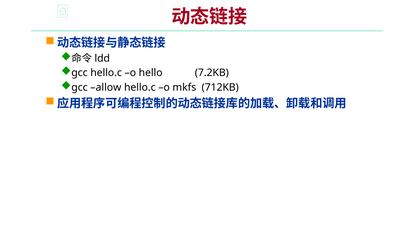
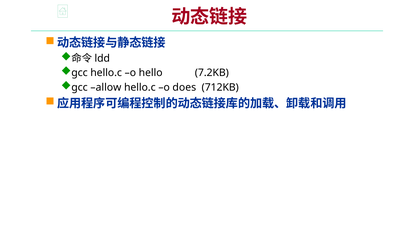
mkfs: mkfs -> does (184, 87)
